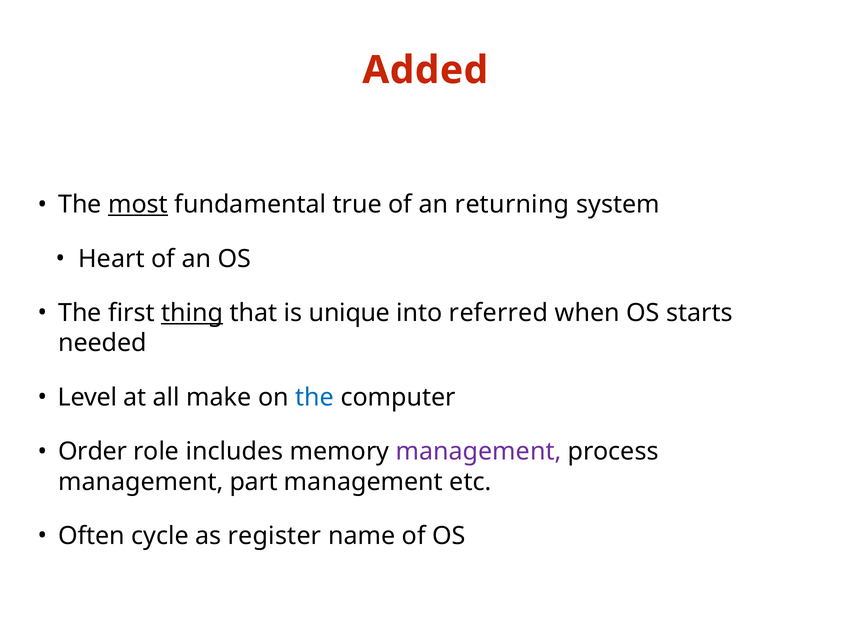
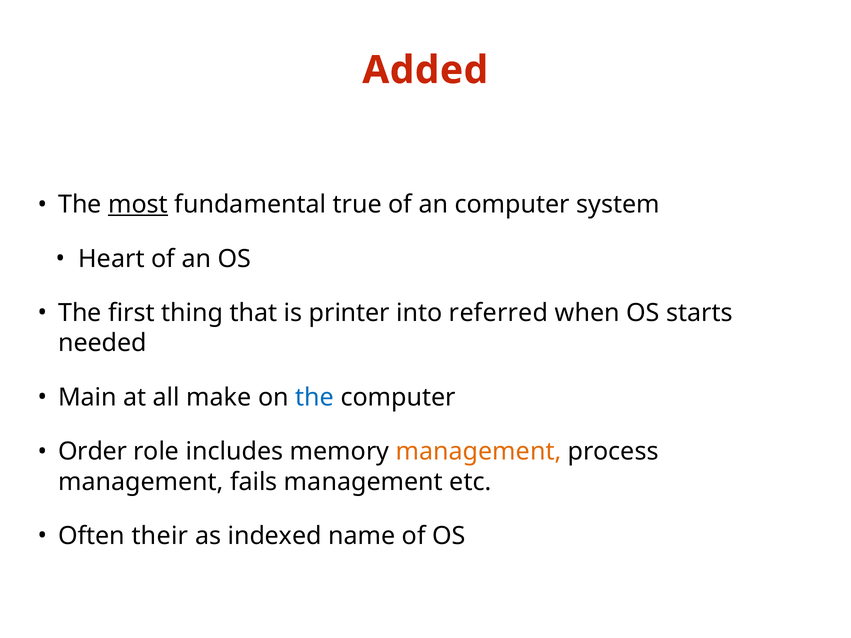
an returning: returning -> computer (512, 205)
thing underline: present -> none (192, 313)
unique: unique -> printer (349, 313)
Level: Level -> Main (87, 398)
management colour: purple -> orange (479, 452)
part: part -> fails (254, 482)
cycle: cycle -> their (160, 536)
register: register -> indexed (275, 536)
